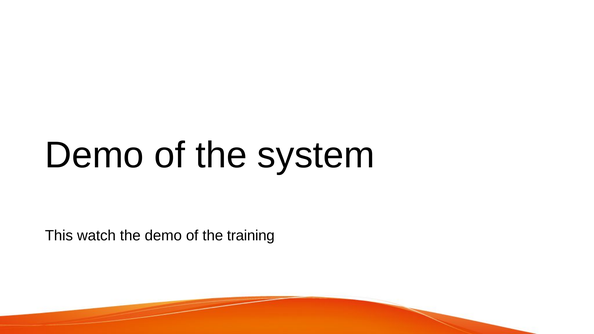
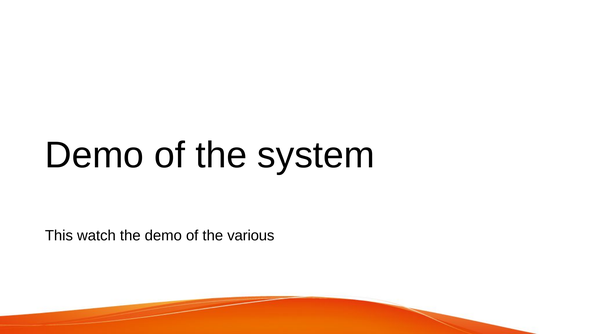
training: training -> various (251, 236)
